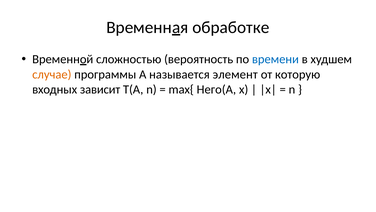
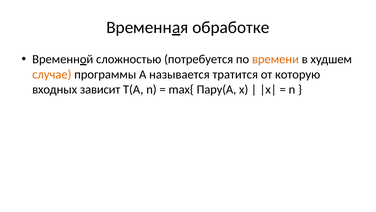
вероятность: вероятность -> потребуется (199, 59)
времени colour: blue -> orange (275, 59)
элемент: элемент -> тратится (235, 74)
Него(A: Него(A -> Пару(A (216, 89)
